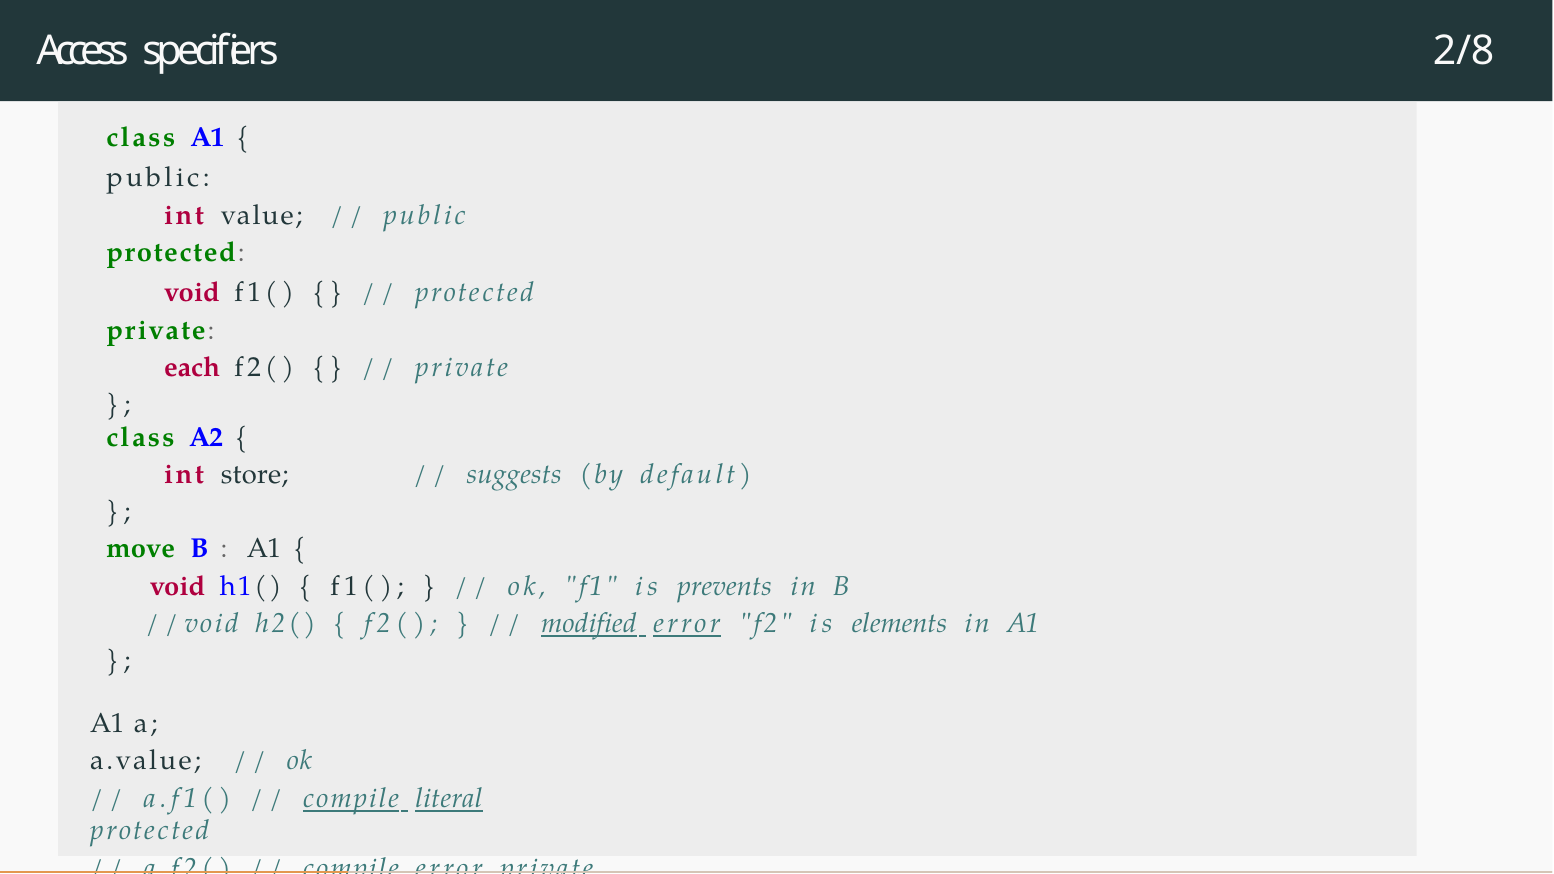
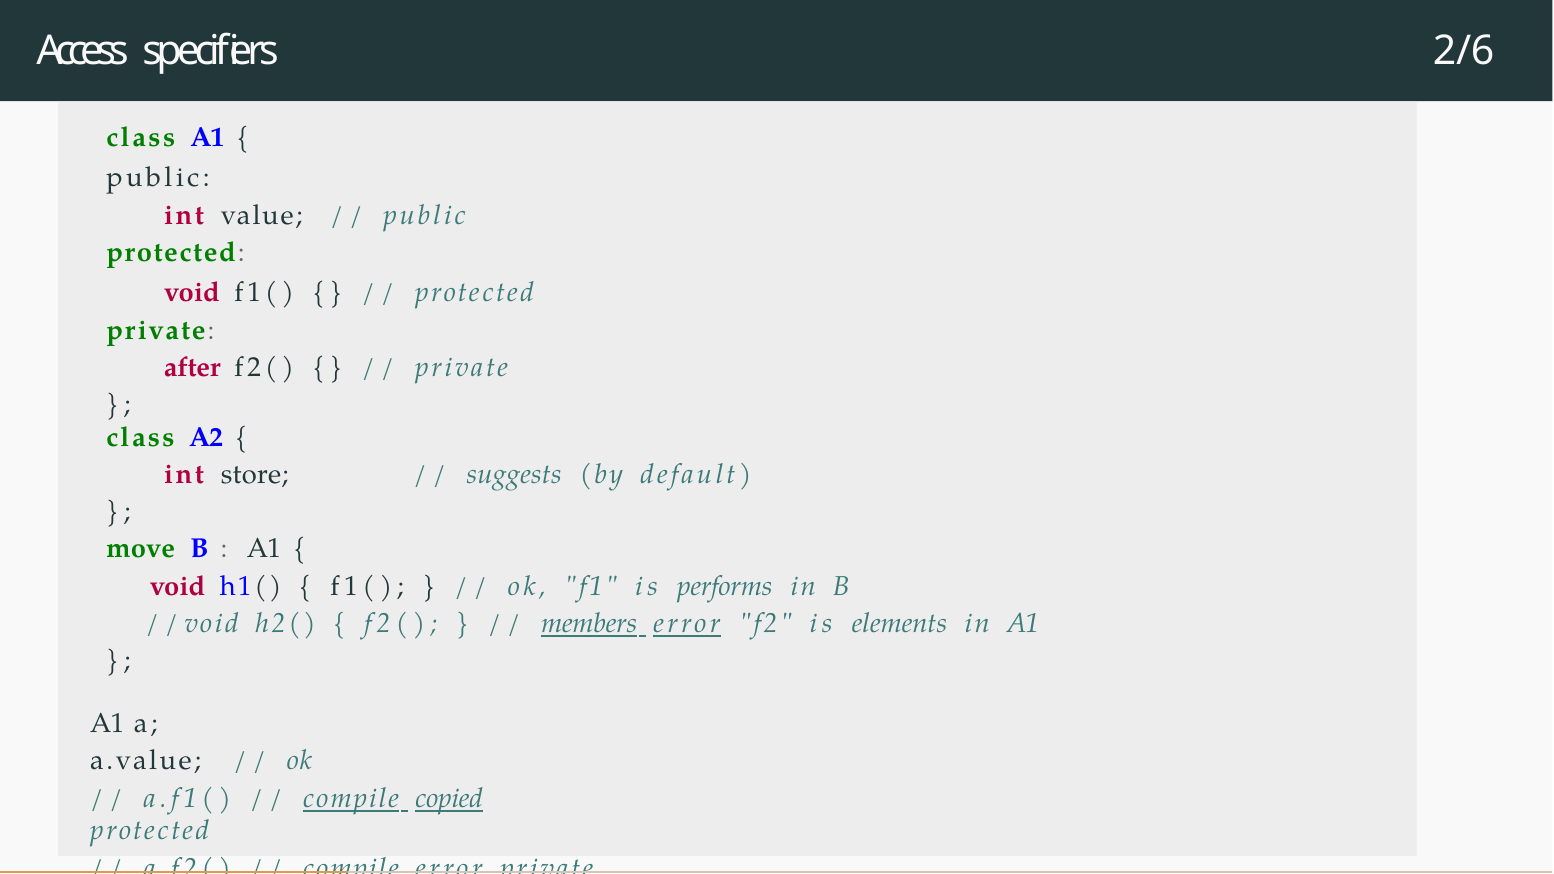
2/8: 2/8 -> 2/6 (1464, 51)
each: each -> after (192, 367)
prevents: prevents -> performs (725, 586)
modified: modified -> members (589, 623)
literal: literal -> copied (449, 799)
